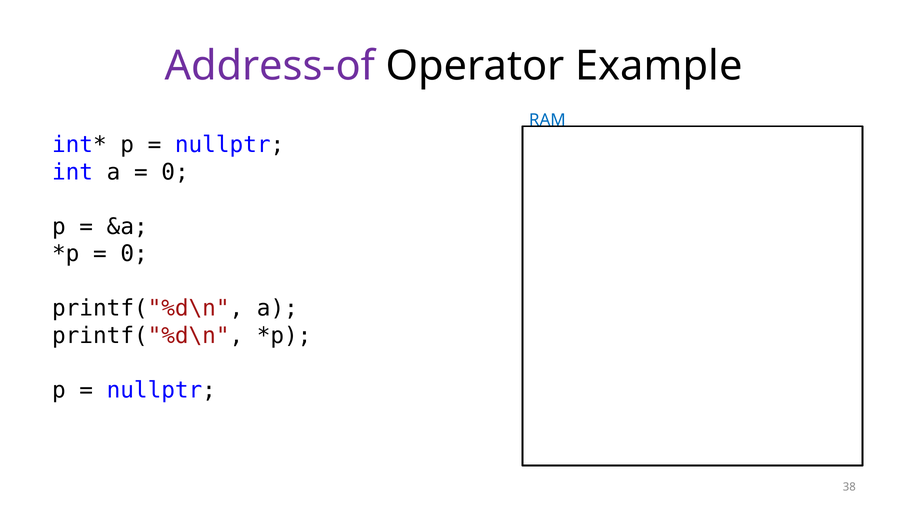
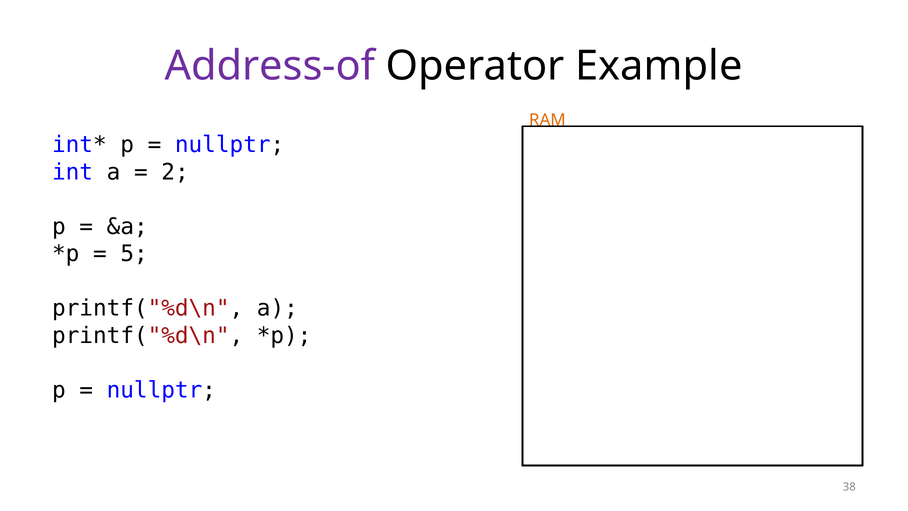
RAM colour: blue -> orange (547, 120)
0: 0 -> 2 (175, 172)
0: 0 -> 5 (134, 254)
